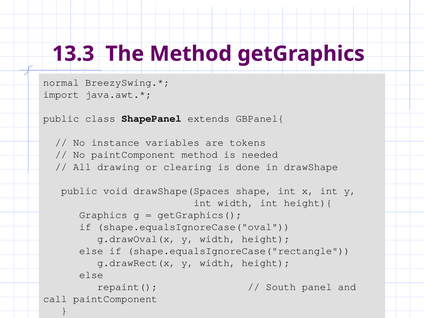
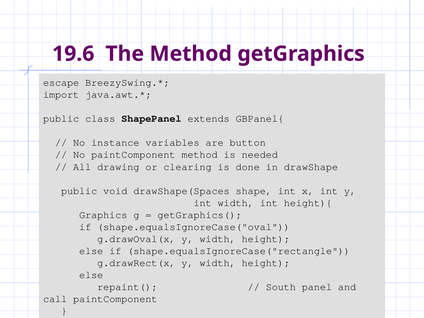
13.3: 13.3 -> 19.6 (73, 54)
normal: normal -> escape (61, 83)
tokens: tokens -> button (248, 143)
